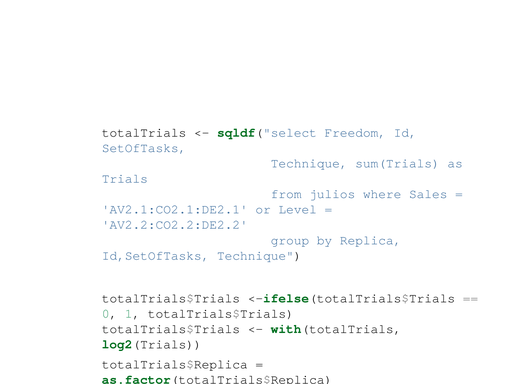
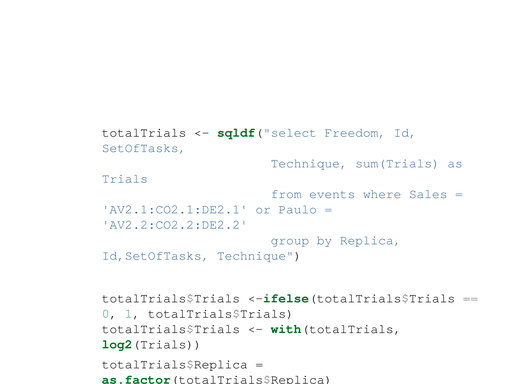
julios: julios -> events (332, 194)
or Level: Level -> Paulo (298, 209)
